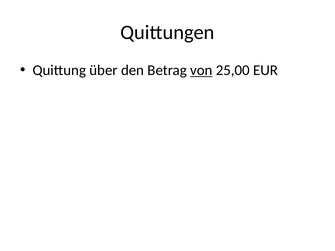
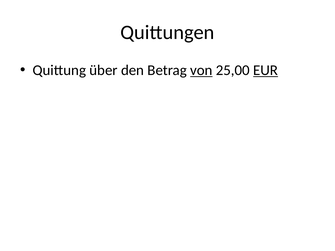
EUR underline: none -> present (266, 70)
